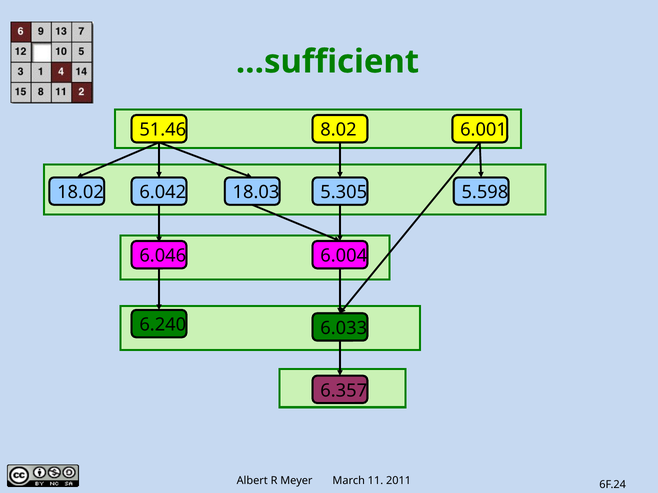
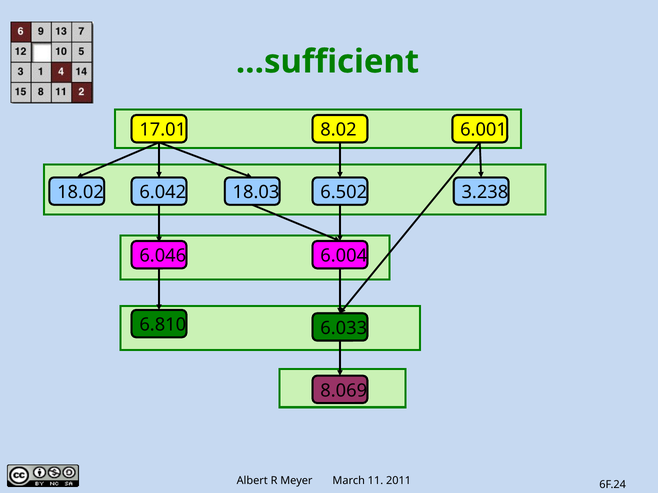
51.46: 51.46 -> 17.01 (163, 130)
5.305: 5.305 -> 6.502 (344, 193)
5.598: 5.598 -> 3.238 (485, 193)
6.240: 6.240 -> 6.810 (163, 325)
6.357: 6.357 -> 8.069 (344, 391)
